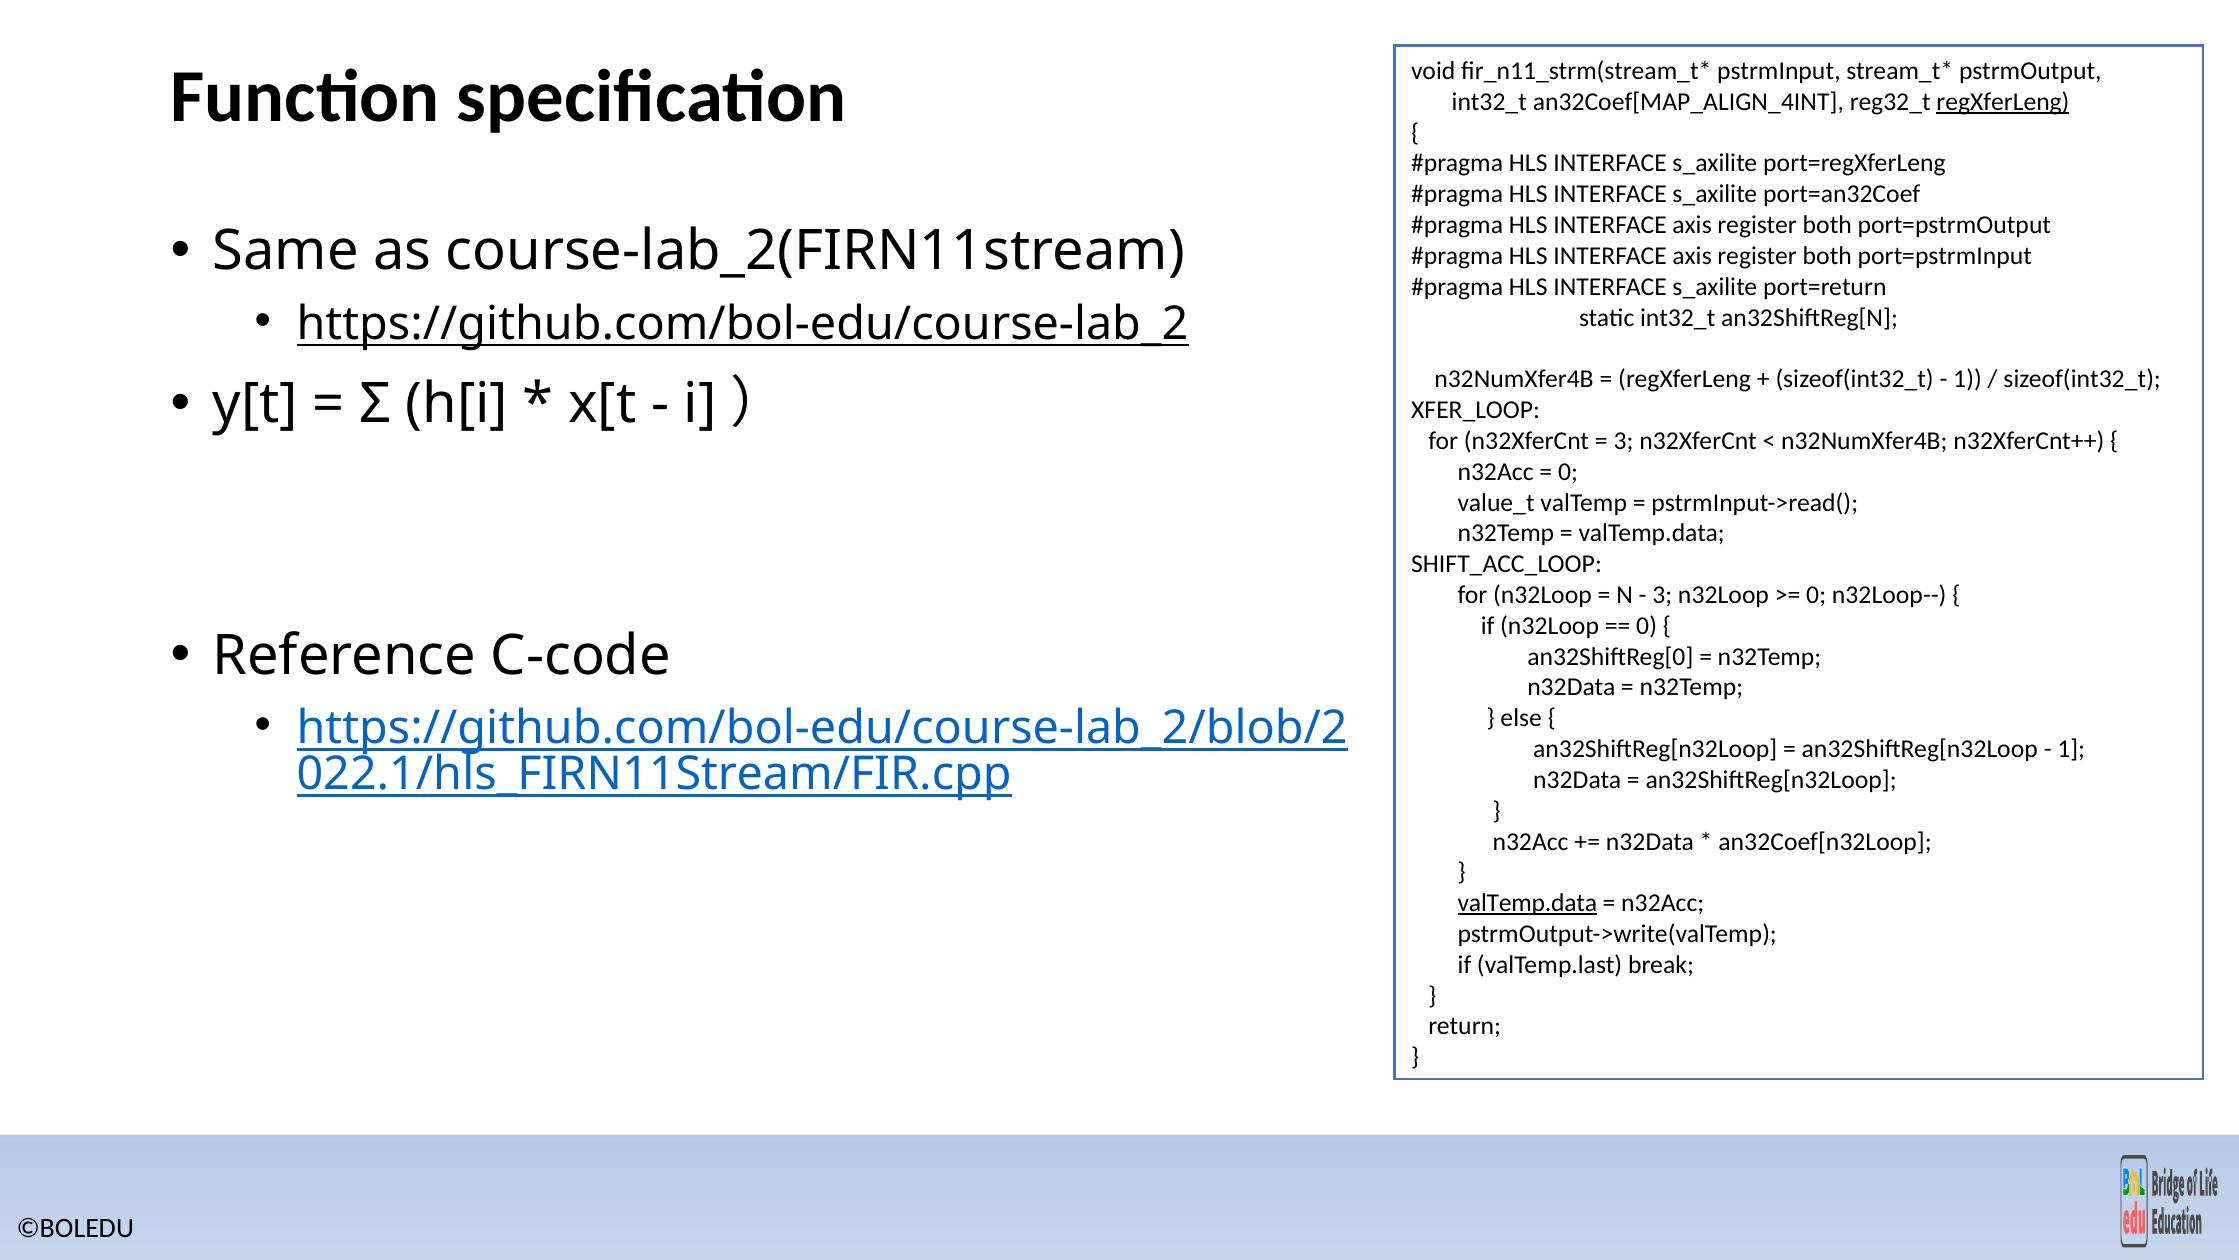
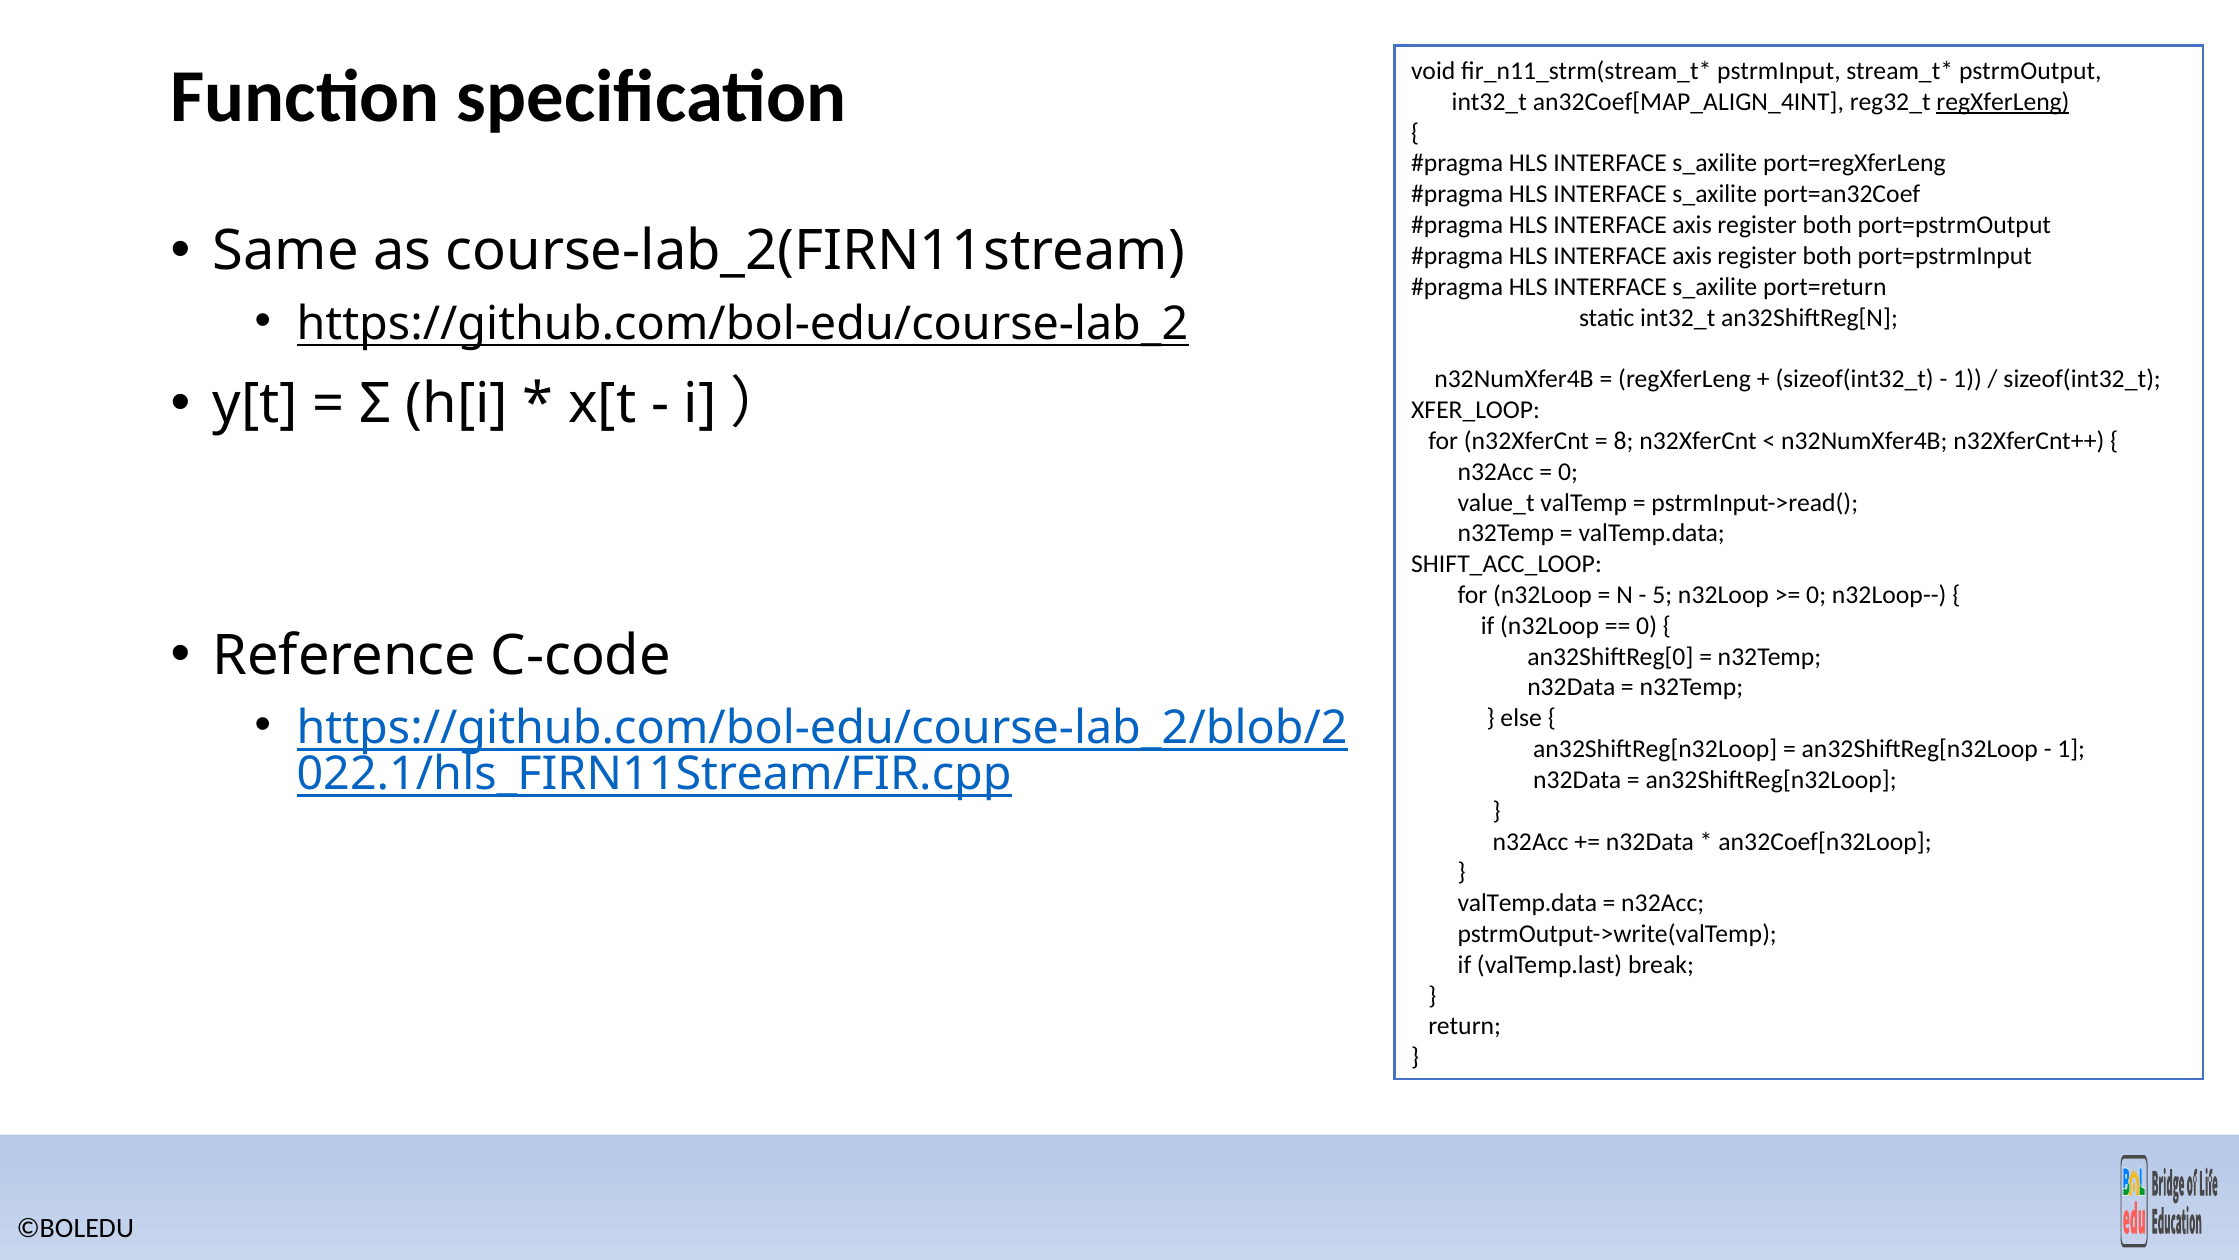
3: 3 -> 8 (1624, 441)
3: 3 -> 5 (1662, 595)
valTemp.data underline: present -> none (1527, 903)
